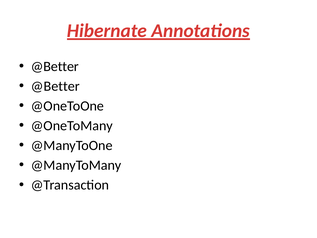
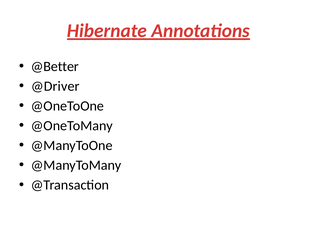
@Better: @Better -> @Driver (55, 86)
